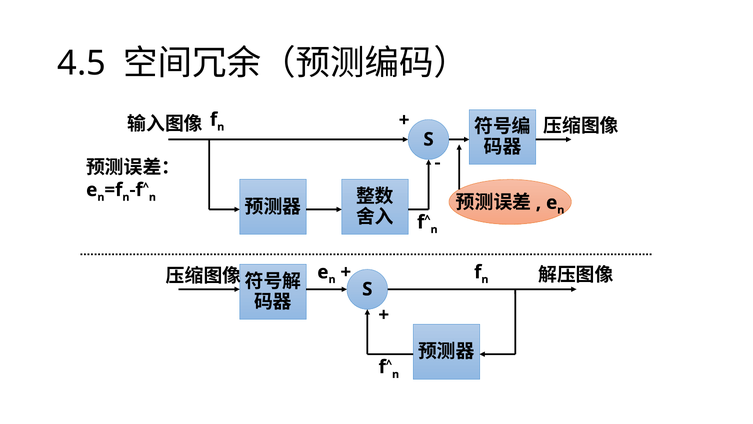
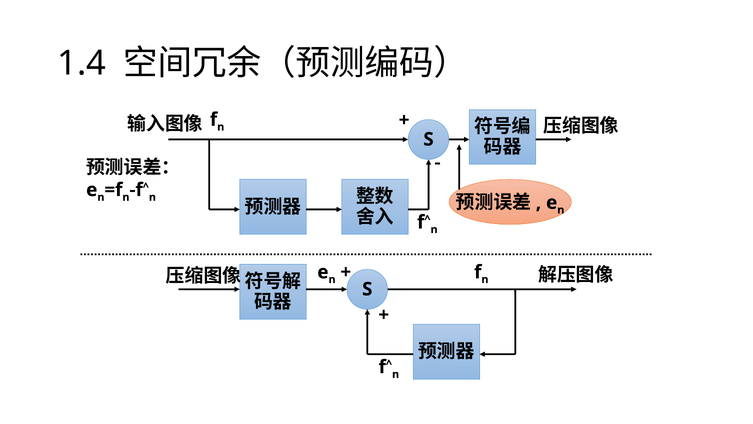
4.5: 4.5 -> 1.4 (82, 63)
